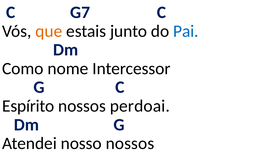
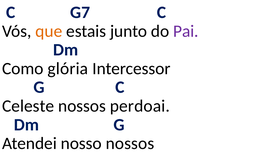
Pai colour: blue -> purple (186, 31)
nome: nome -> glória (68, 69)
Espírito: Espírito -> Celeste (28, 106)
